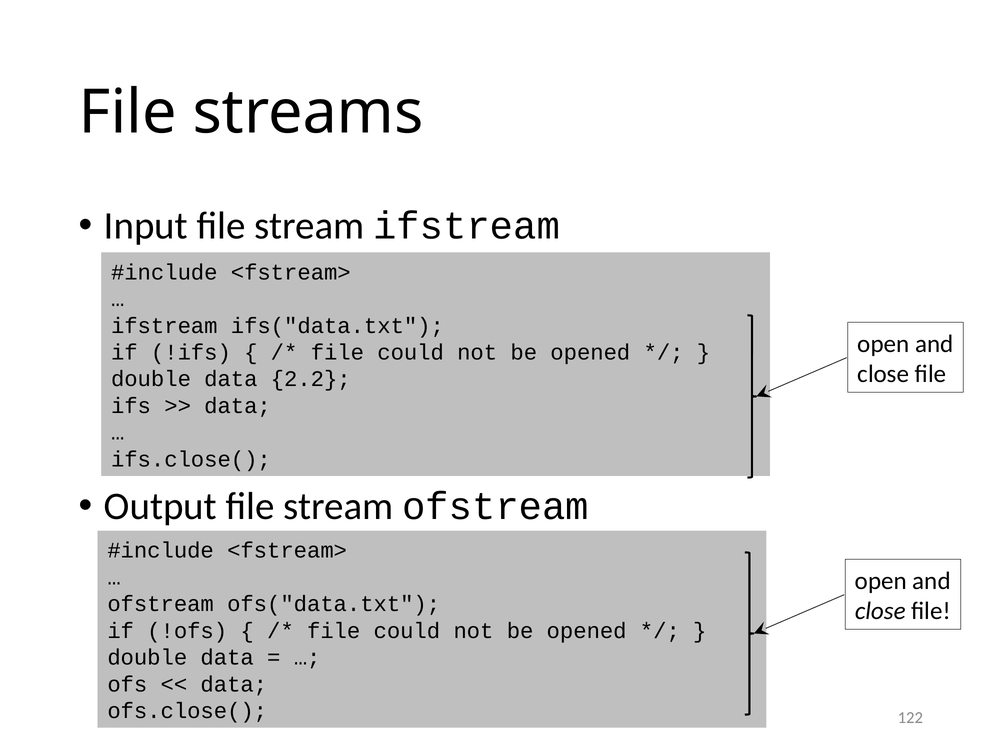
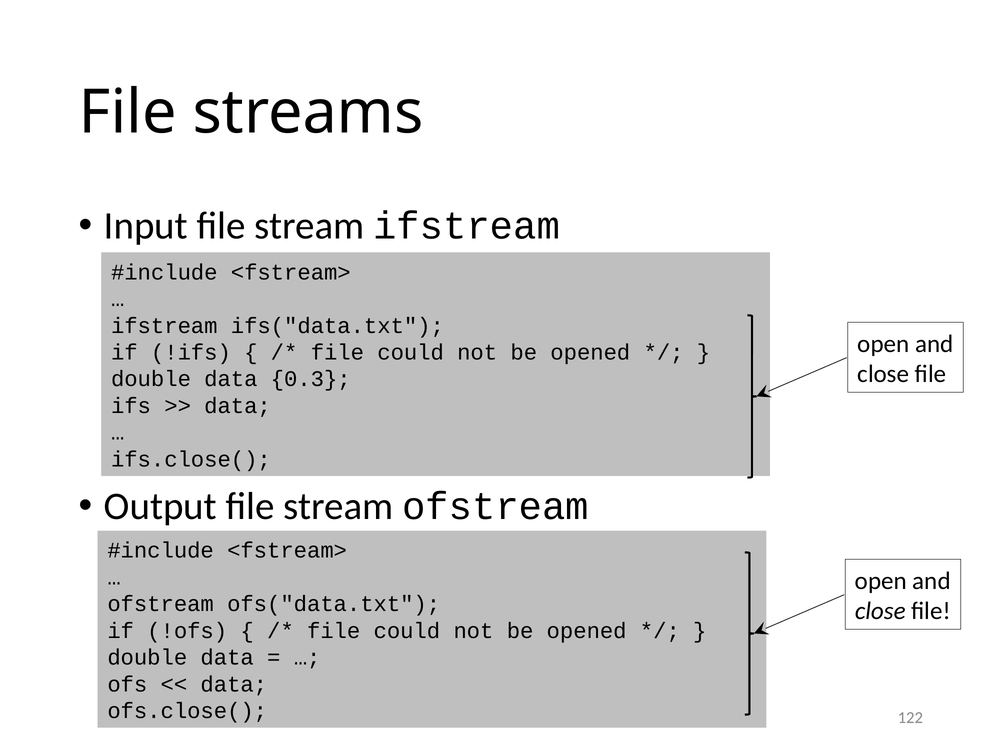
2.2: 2.2 -> 0.3 (311, 379)
